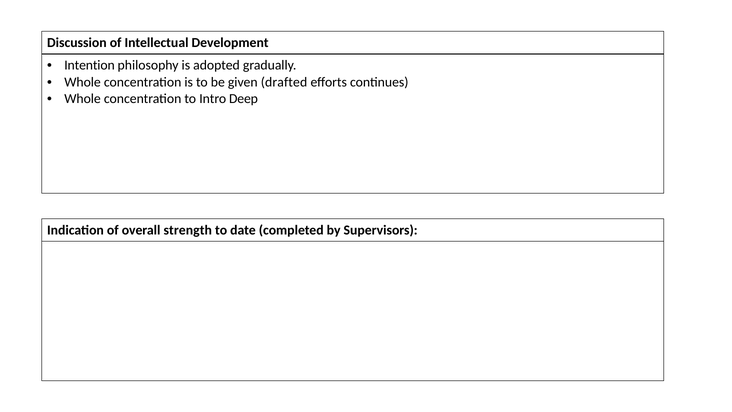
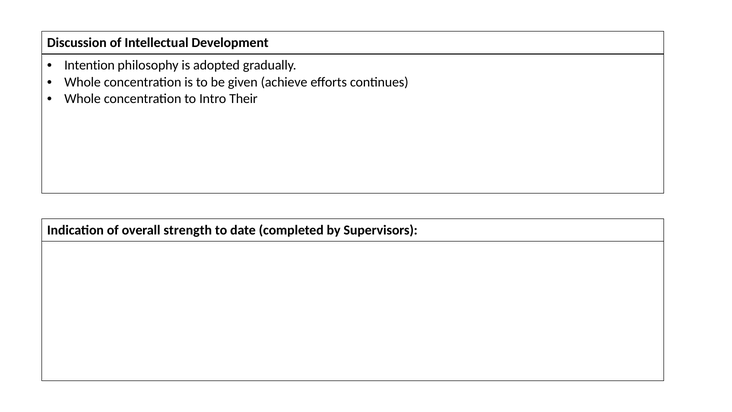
drafted: drafted -> achieve (284, 82)
Deep: Deep -> Their (243, 99)
